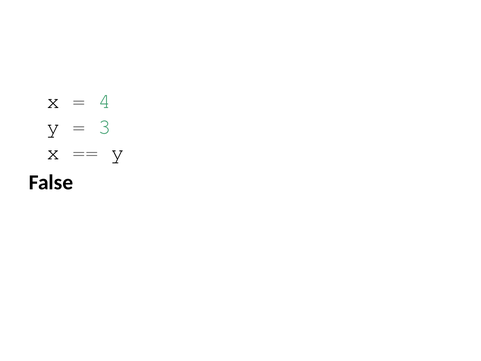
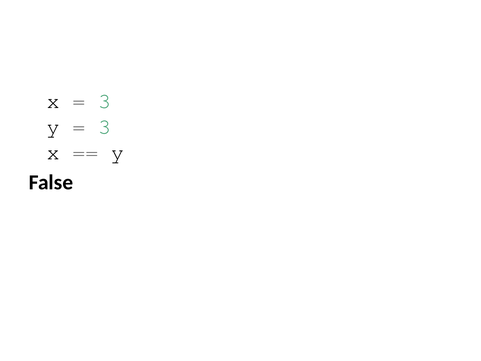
4: 4 -> 3 (105, 101)
